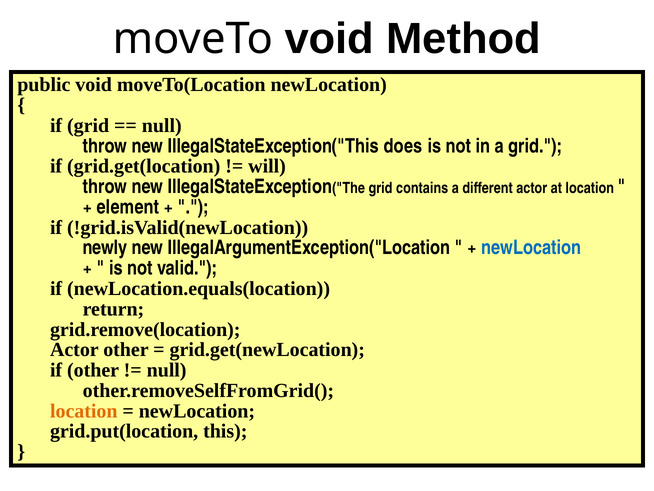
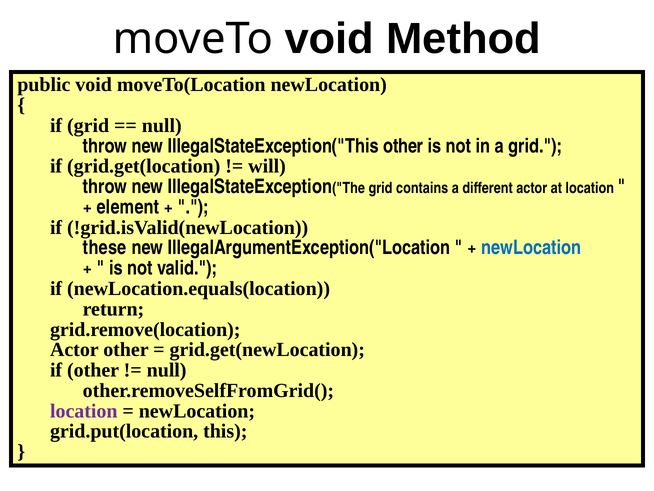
IllegalStateException("This does: does -> other (403, 146)
newly: newly -> these (105, 248)
location colour: orange -> purple (84, 411)
